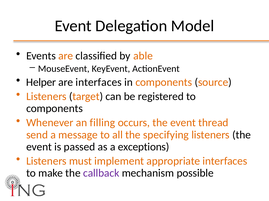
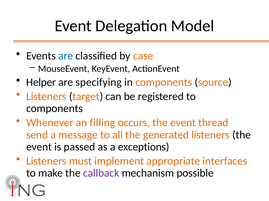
are colour: orange -> blue (66, 56)
able: able -> case (143, 56)
are interfaces: interfaces -> specifying (99, 83)
specifying: specifying -> generated (166, 135)
